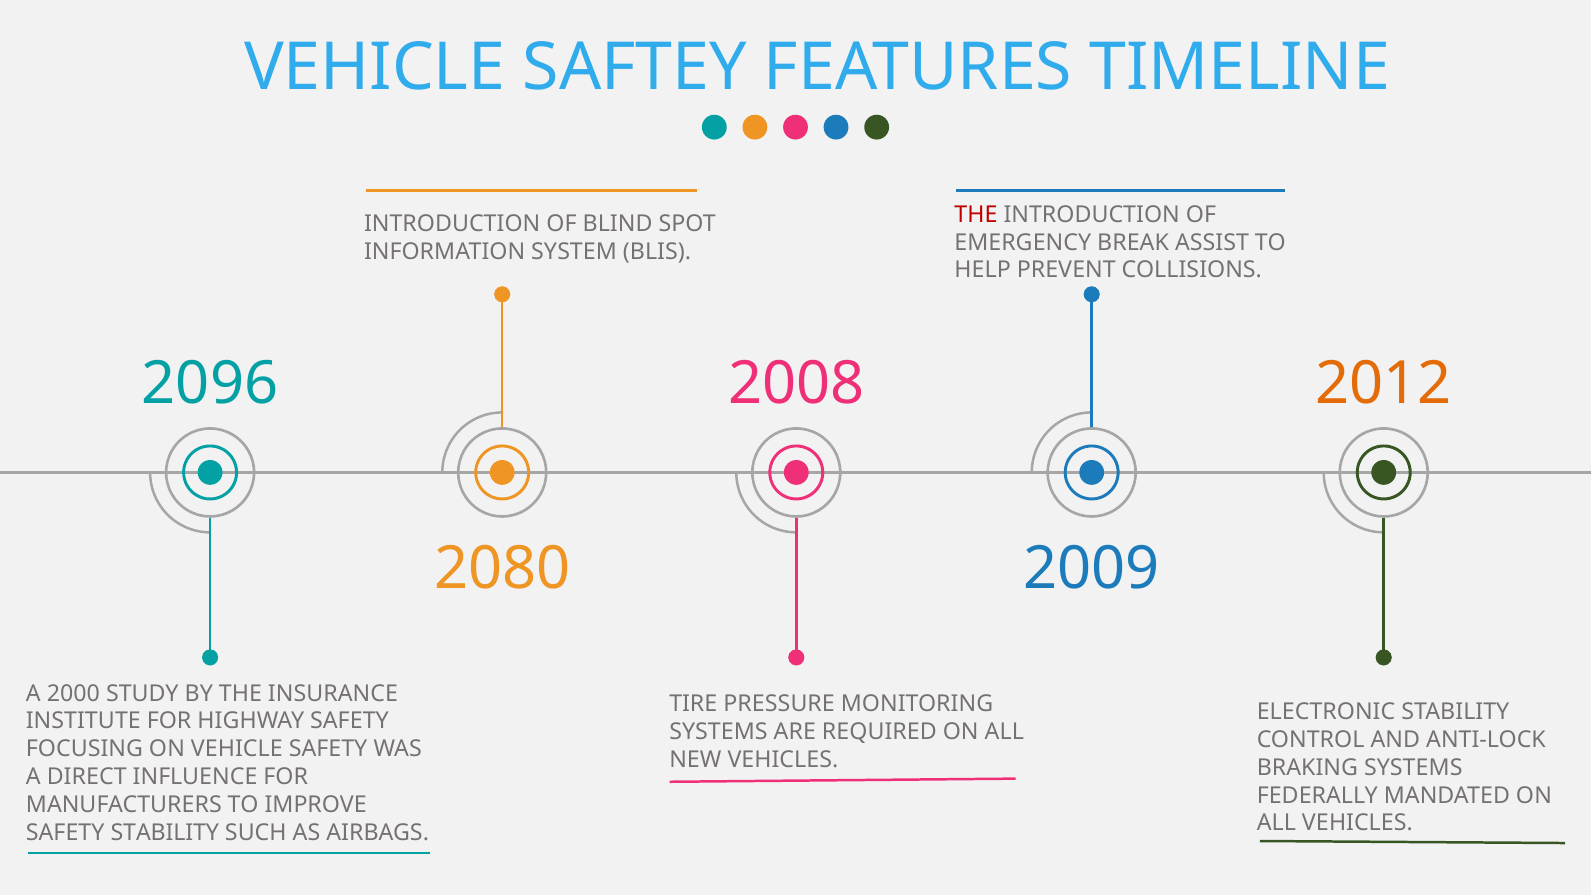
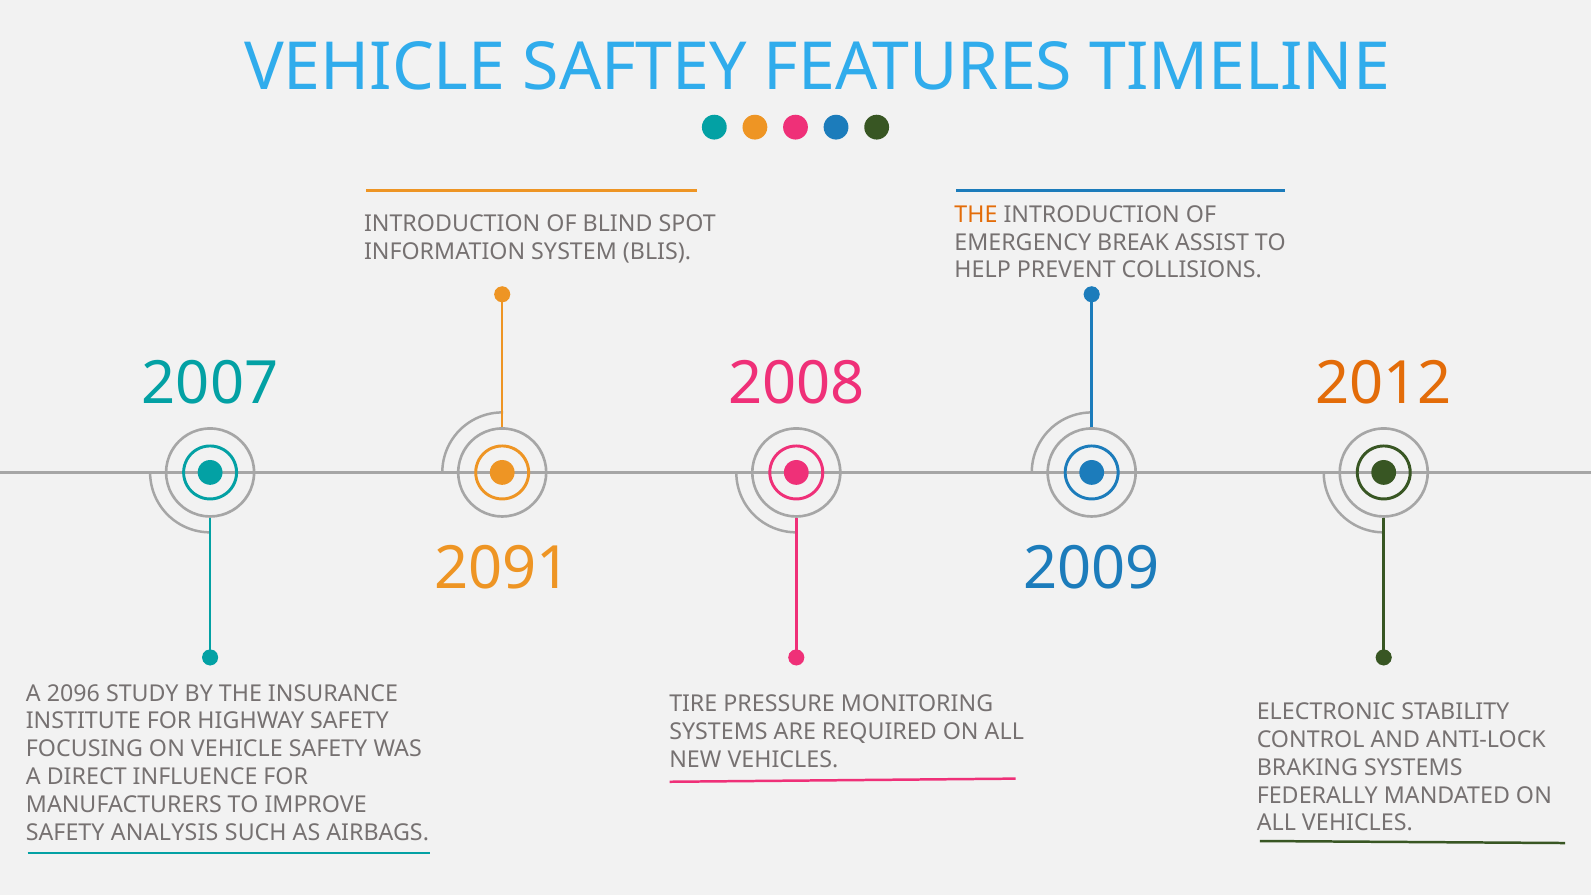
THE colour: red -> orange (976, 215)
2096: 2096 -> 2007 (210, 383)
2080: 2080 -> 2091 (502, 569)
2000: 2000 -> 2096 (73, 693)
SAFETY STABILITY: STABILITY -> ANALYSIS (165, 833)
